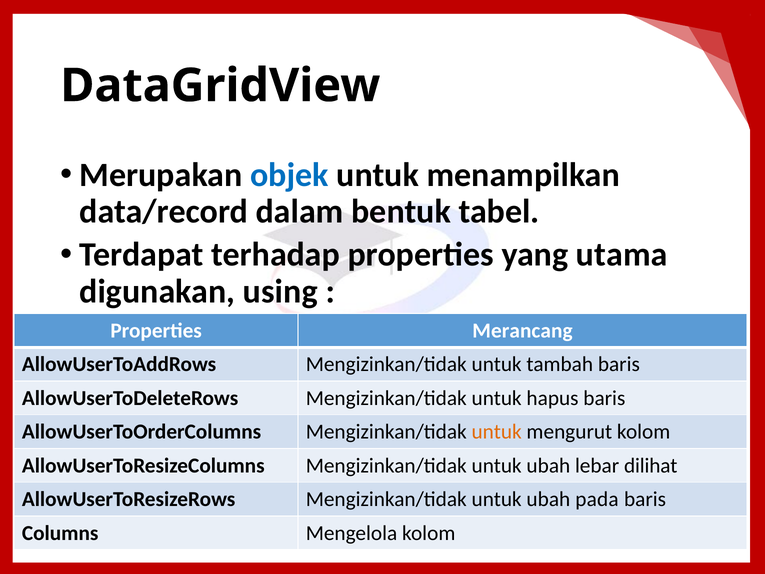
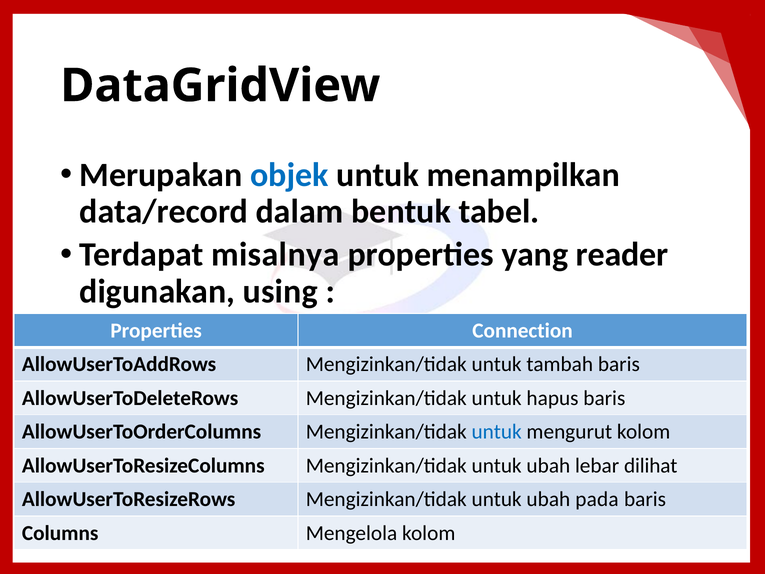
terhadap: terhadap -> misalnya (275, 255)
utama: utama -> reader (622, 255)
Merancang: Merancang -> Connection (523, 331)
untuk colour: orange -> blue (497, 432)
